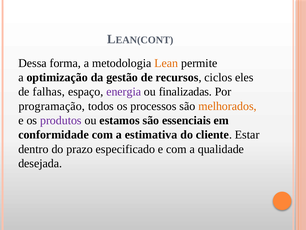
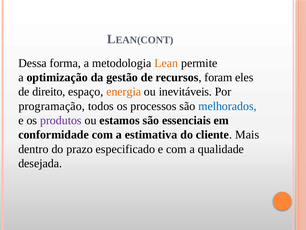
ciclos: ciclos -> foram (218, 77)
falhas: falhas -> direito (49, 92)
energia colour: purple -> orange (124, 92)
finalizadas: finalizadas -> inevitáveis (185, 92)
melhorados colour: orange -> blue (227, 106)
Estar: Estar -> Mais (247, 134)
